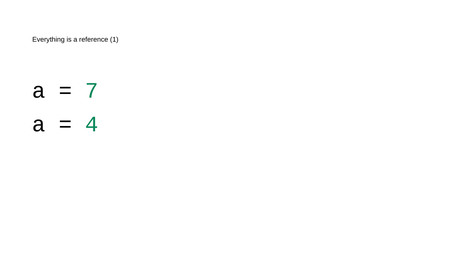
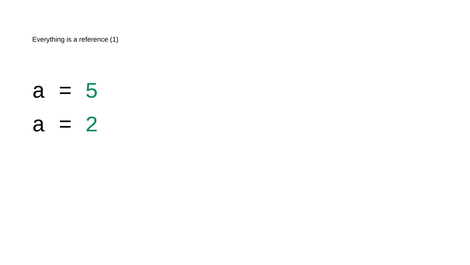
7: 7 -> 5 (92, 90)
4: 4 -> 2 (92, 124)
